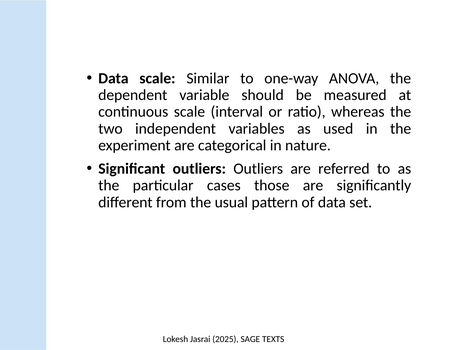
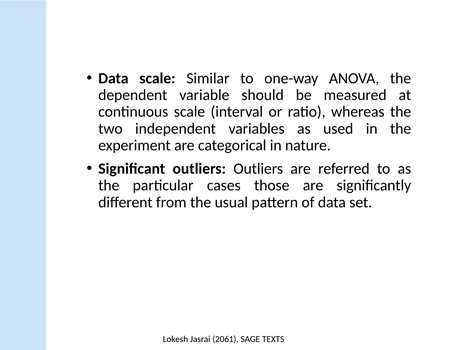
2025: 2025 -> 2061 (225, 339)
